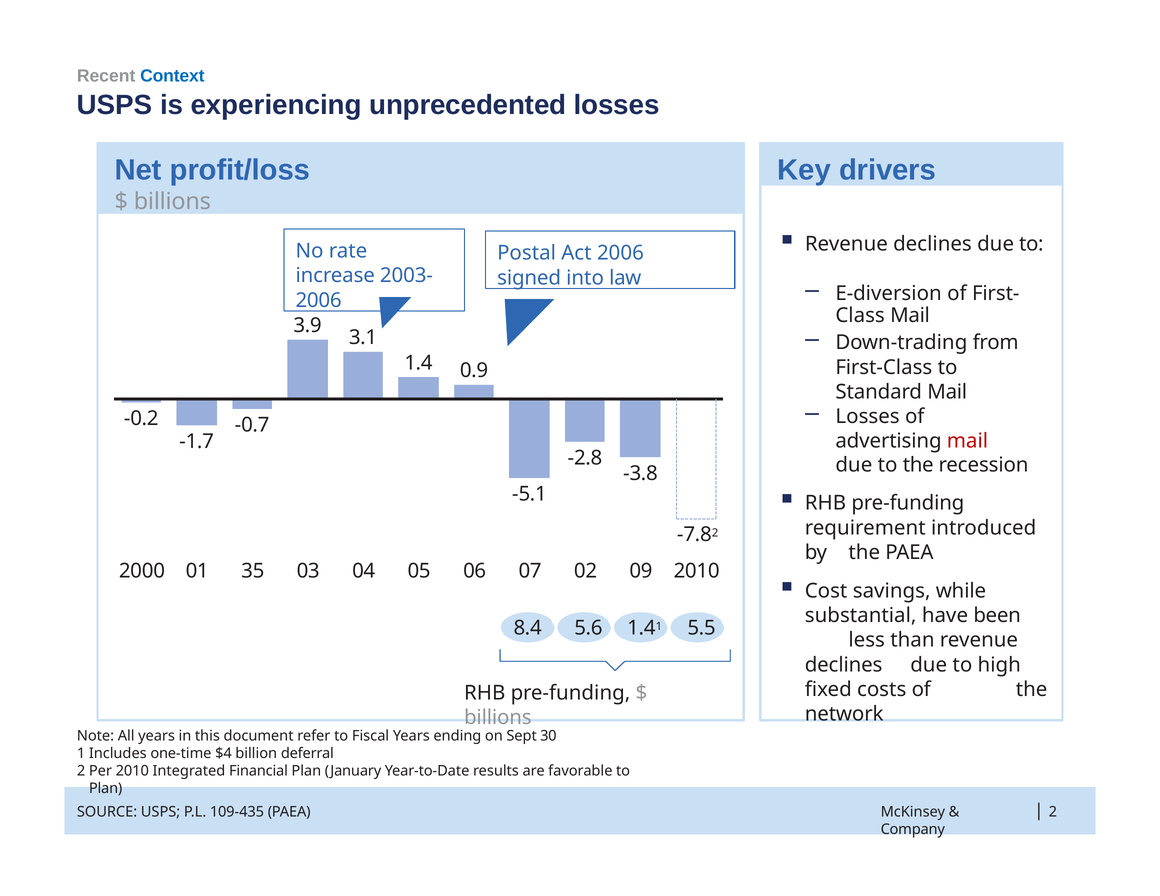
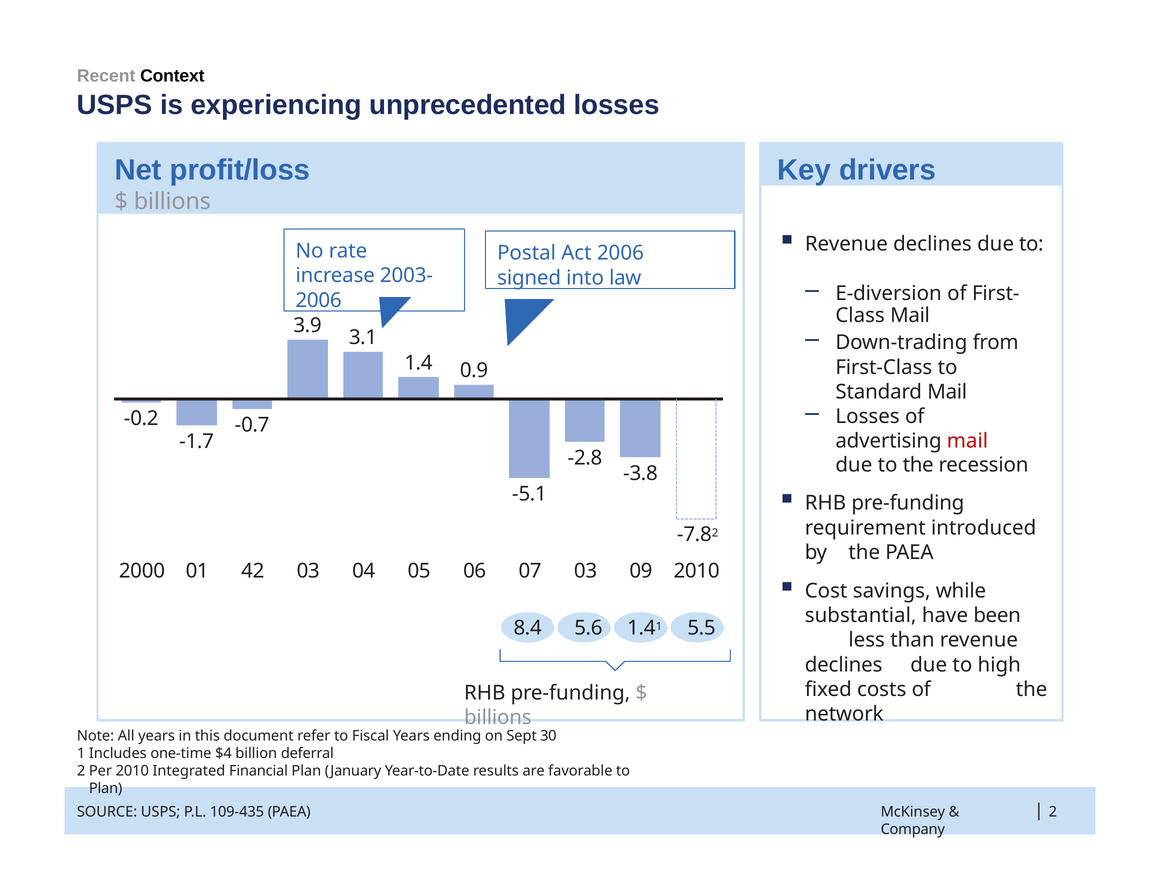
Context colour: blue -> black (172, 76)
35: 35 -> 42 (253, 571)
07 02: 02 -> 03 (586, 571)
